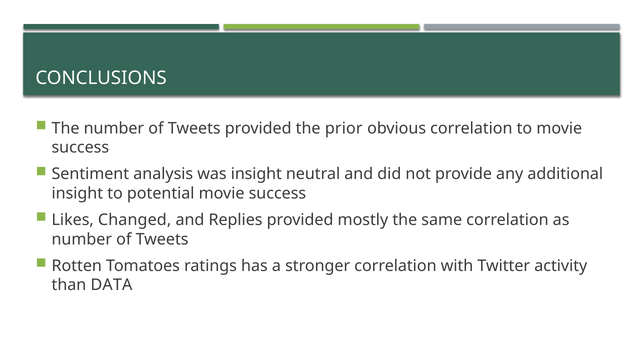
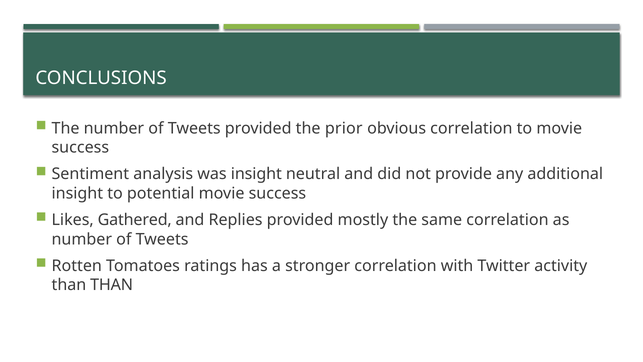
Changed: Changed -> Gathered (135, 220)
than DATA: DATA -> THAN (112, 285)
